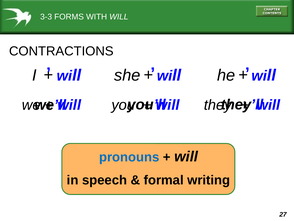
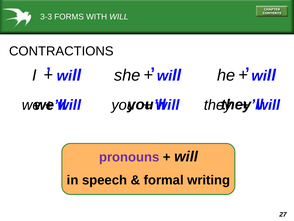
pronouns colour: blue -> purple (129, 157)
